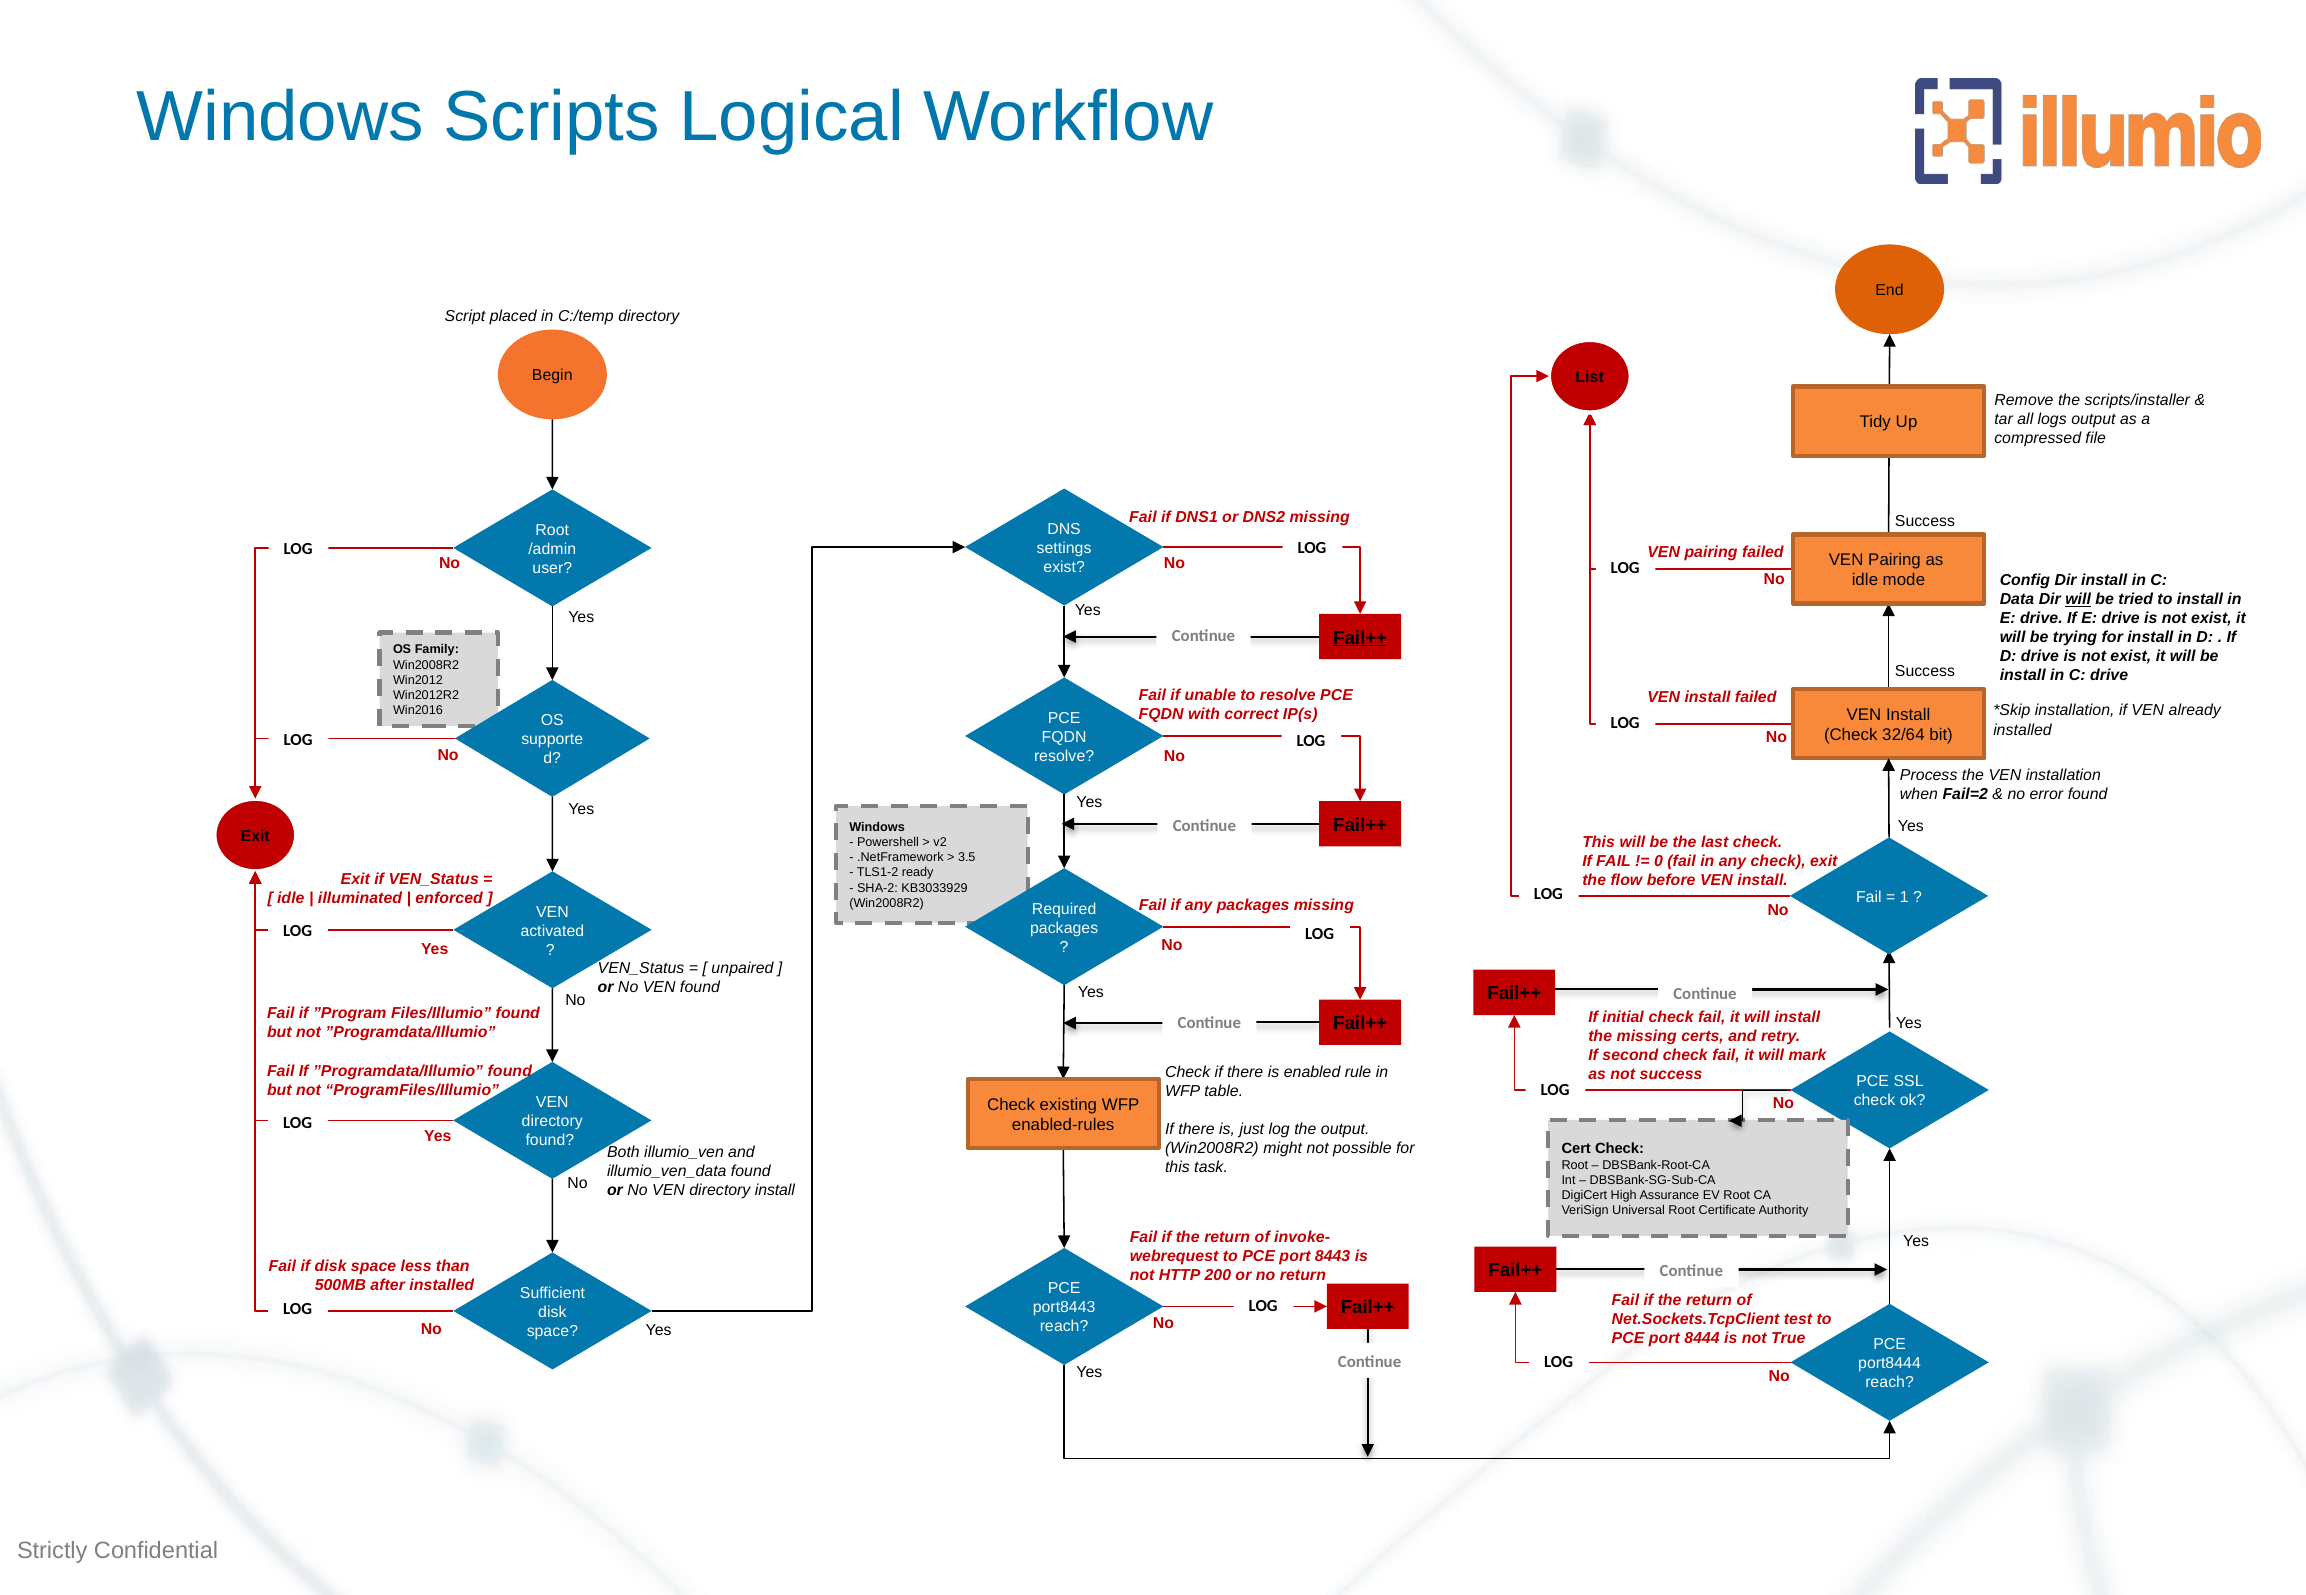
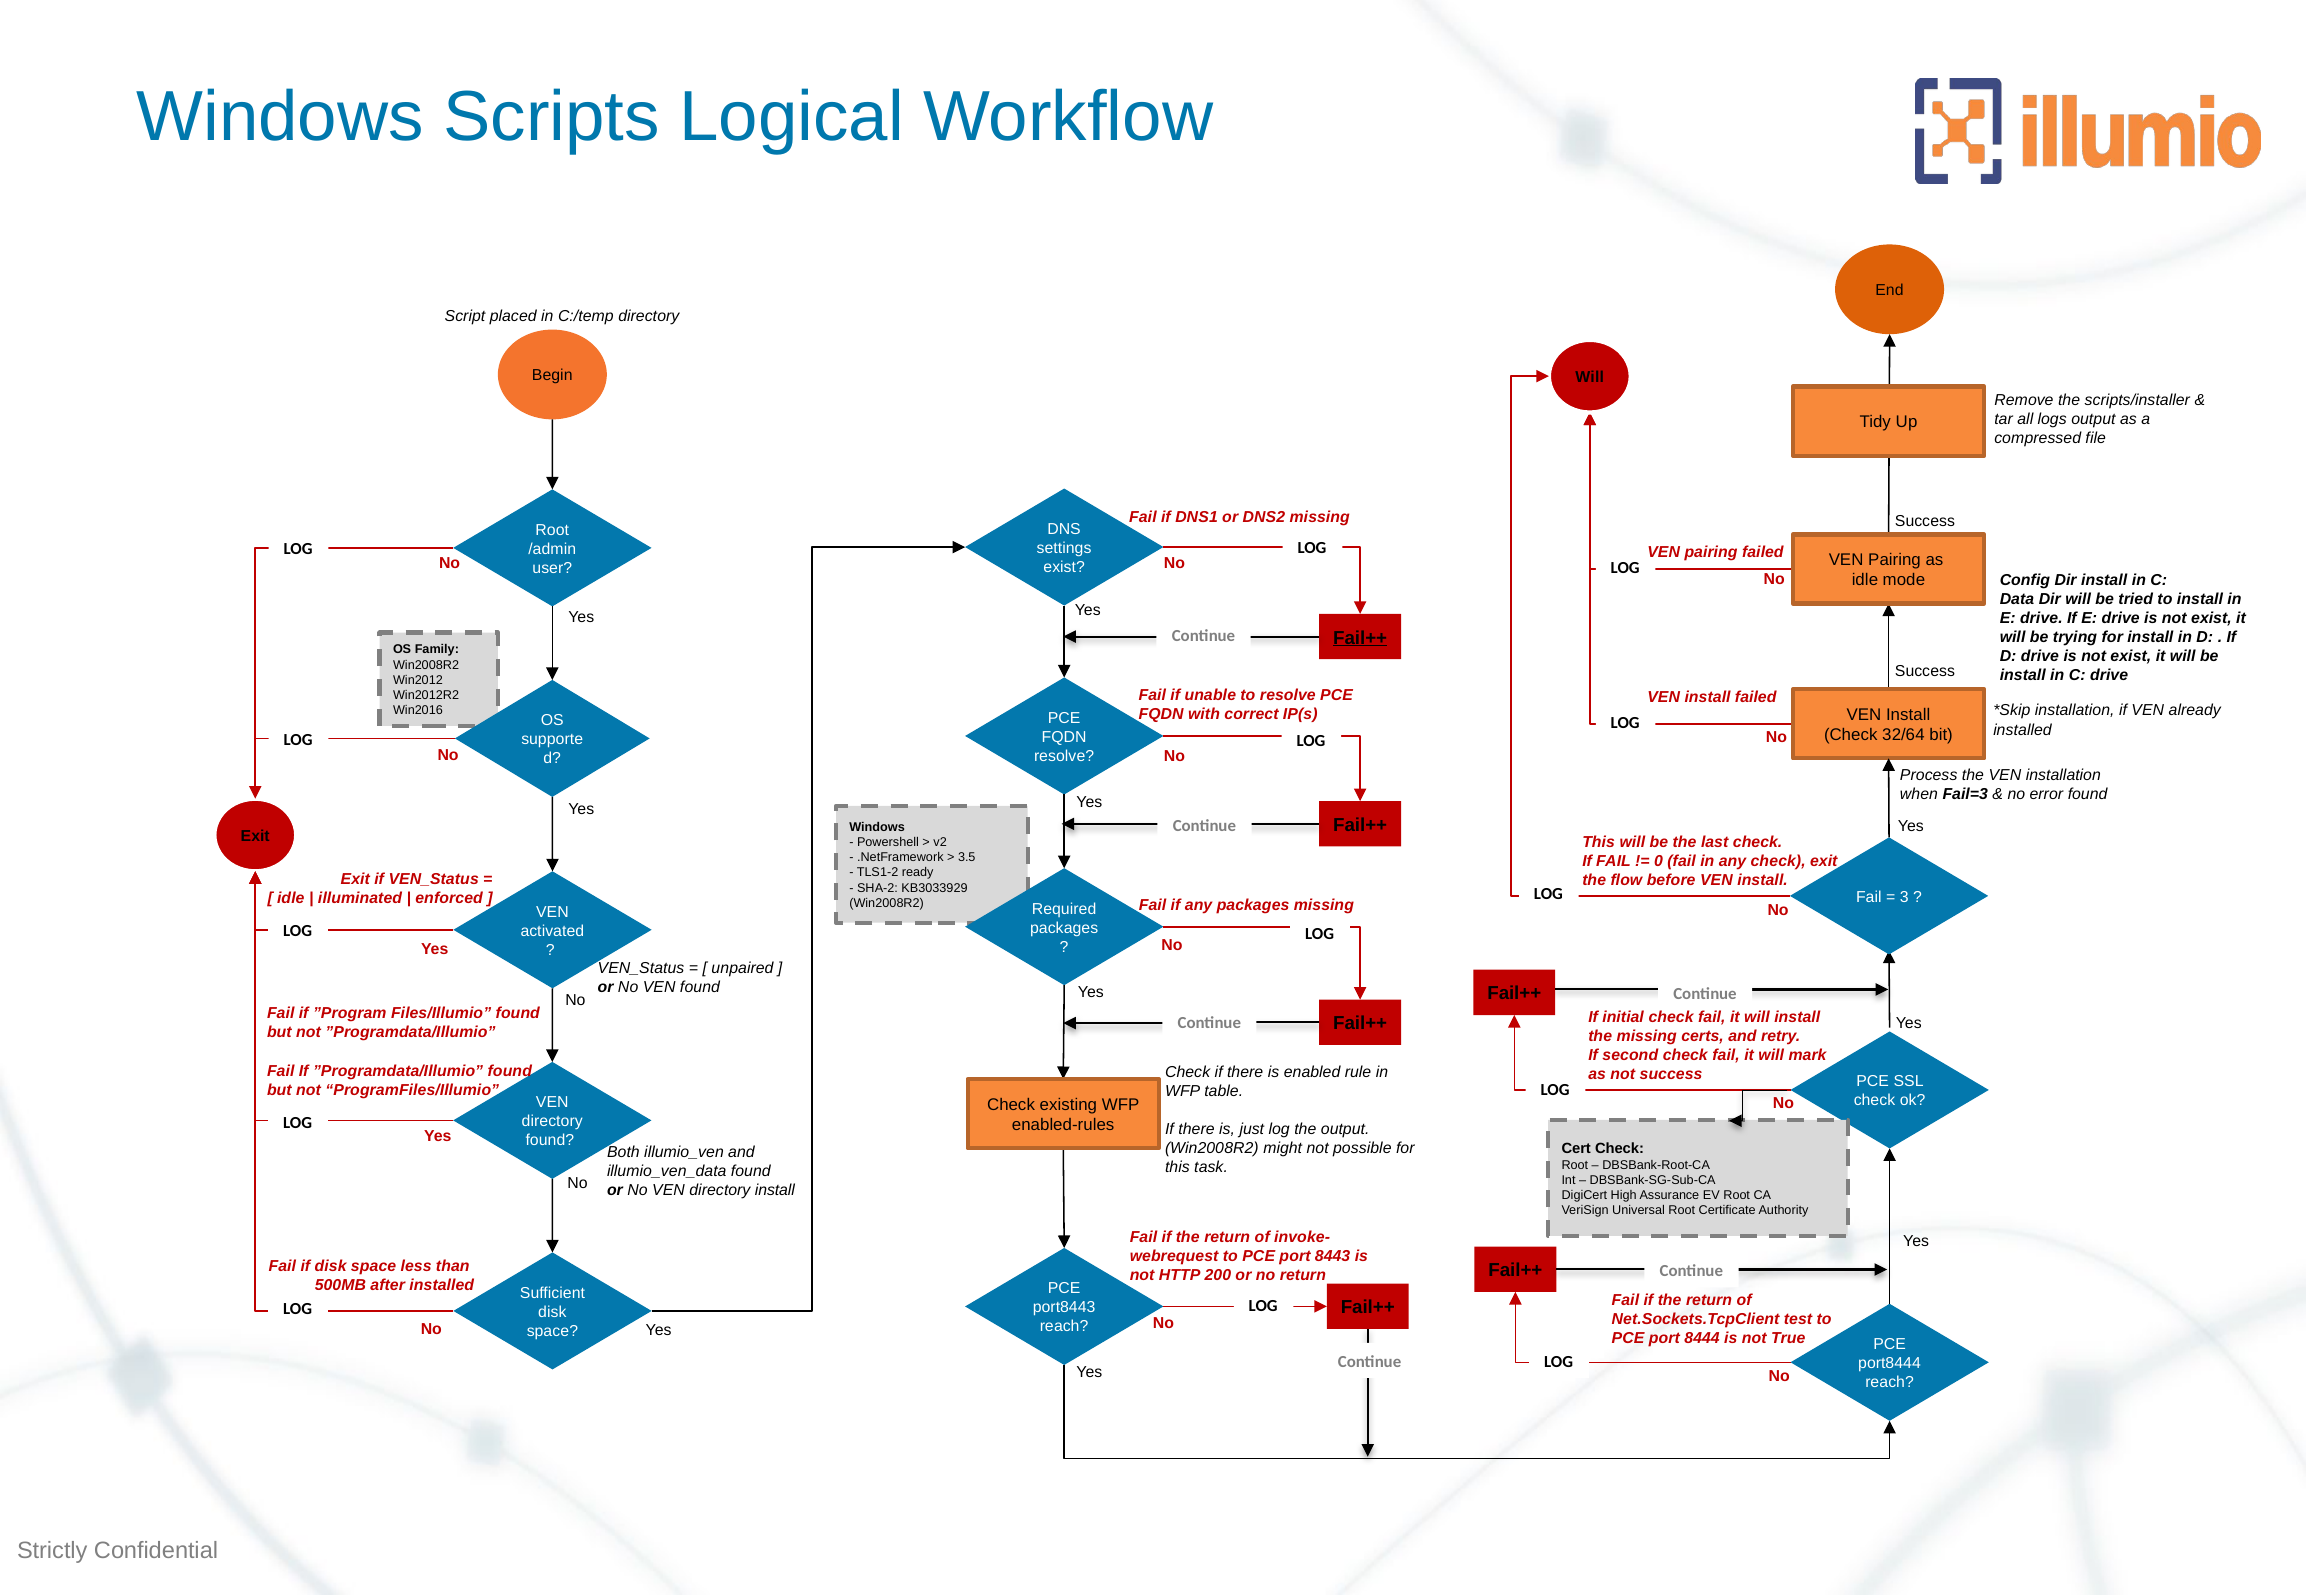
List: List -> Will (1590, 377)
will underline: present -> none (2078, 599)
Fail=2: Fail=2 -> Fail=3 (1965, 794)
1: 1 -> 3 (1904, 897)
